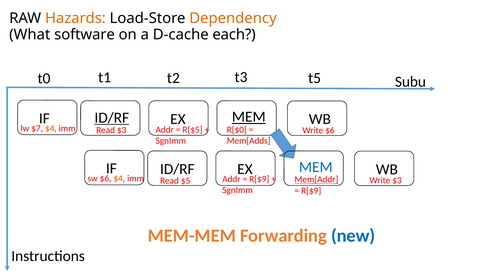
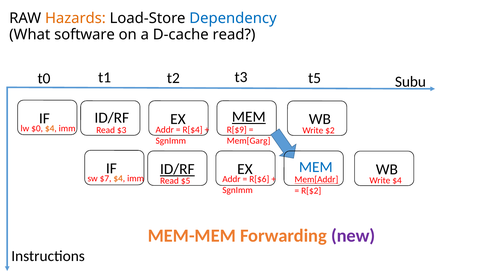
Dependency colour: orange -> blue (233, 18)
D-cache each: each -> read (234, 34)
ID/RF underline: present -> none (112, 118)
$7: $7 -> $0 (37, 128)
R[$5: R[$5 -> R[$4 (193, 130)
R[$0: R[$0 -> R[$9 (237, 130)
Write $6: $6 -> $2 (330, 130)
Mem[Adds: Mem[Adds -> Mem[Garg (249, 141)
ID/RF underline: none -> present (177, 169)
sw $6: $6 -> $7 (106, 178)
R[$9: R[$9 -> R[$6 (259, 179)
Write $3: $3 -> $4 (397, 180)
R[$9: R[$9 -> R[$2 (311, 190)
new colour: blue -> purple (353, 235)
